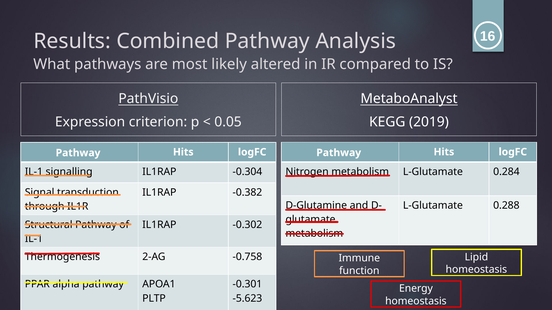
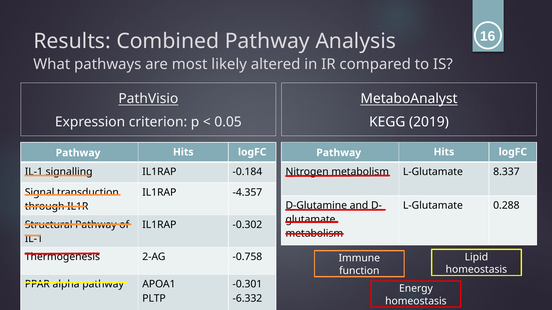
0.284: 0.284 -> 8.337 (506, 172)
-0.304: -0.304 -> -0.184 (247, 172)
-0.382: -0.382 -> -4.357 (247, 193)
-5.623: -5.623 -> -6.332 (247, 299)
